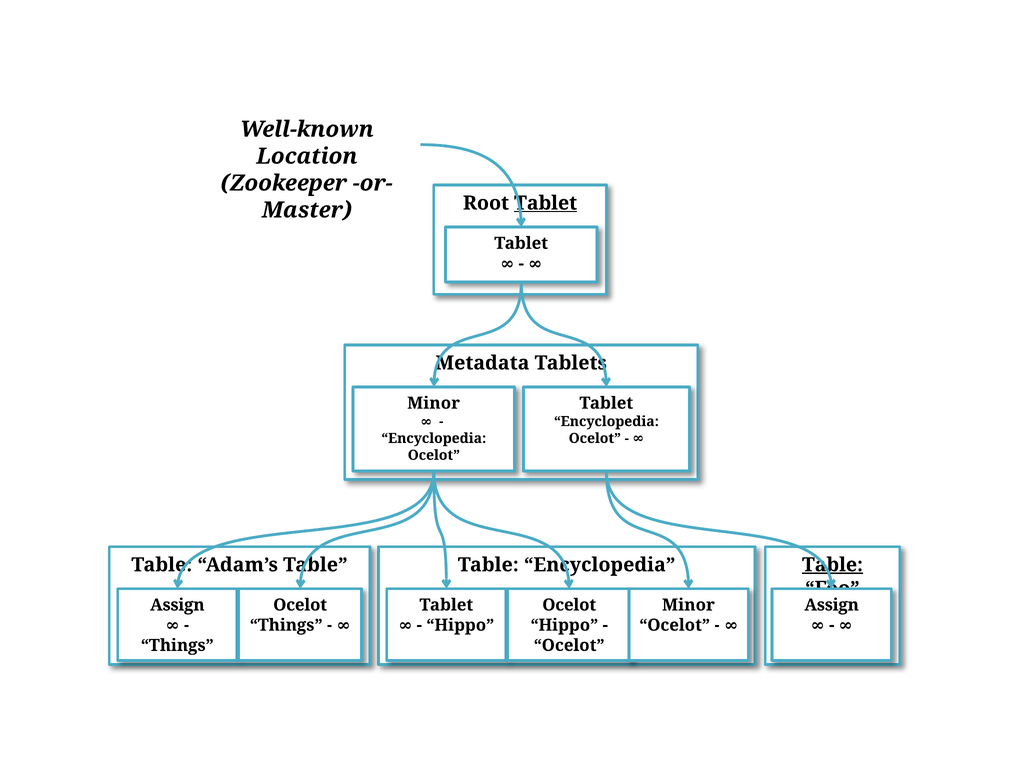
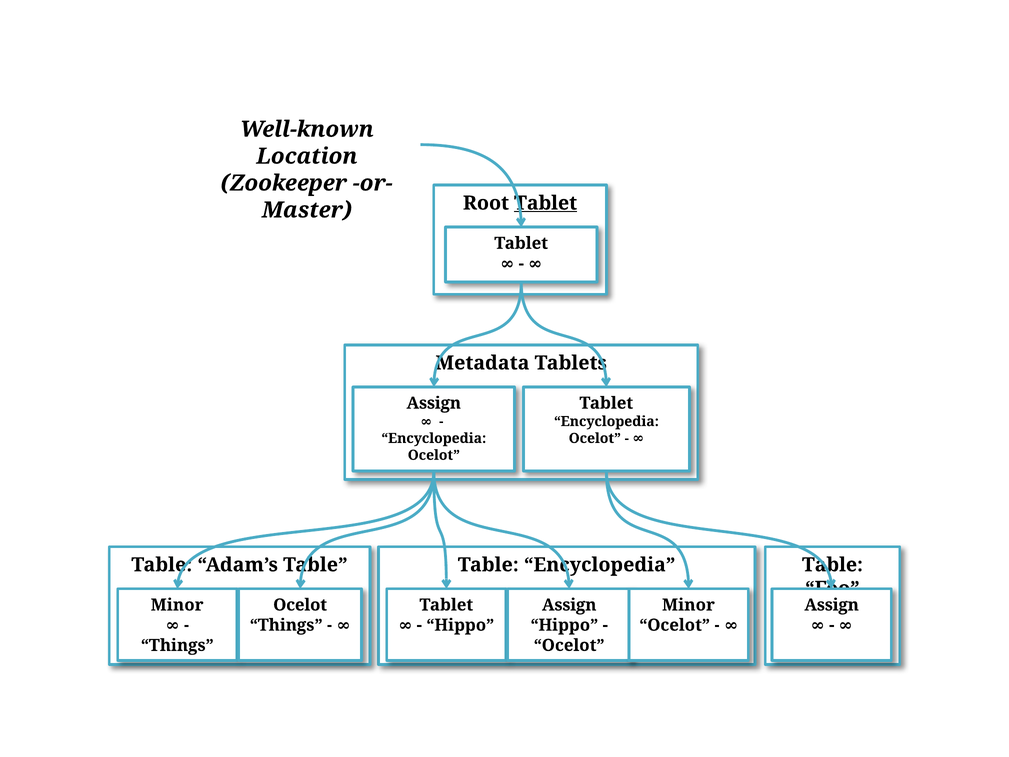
Minor: Minor -> Assign (434, 403)
Table underline: present -> none (832, 565)
Assign: Assign -> Minor (177, 605)
Ocelot: Ocelot -> Assign (569, 605)
